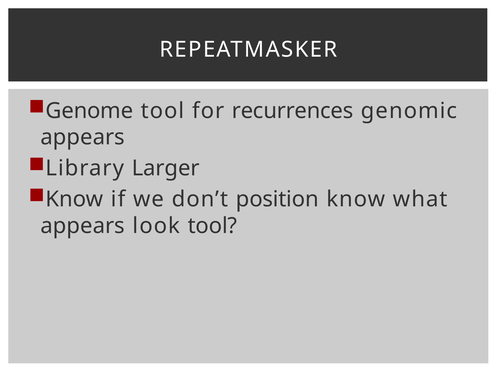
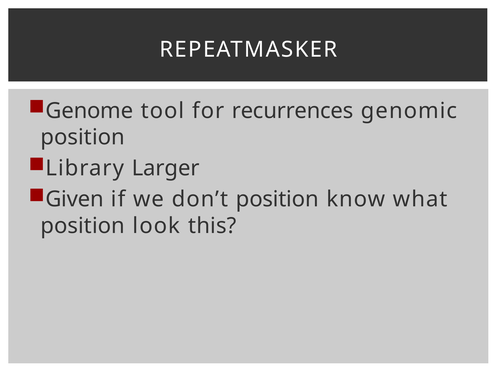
appears: appears -> position (83, 137)
Know: Know -> Given (75, 199)
appears: appears -> position (83, 226)
look tool: tool -> this (212, 226)
